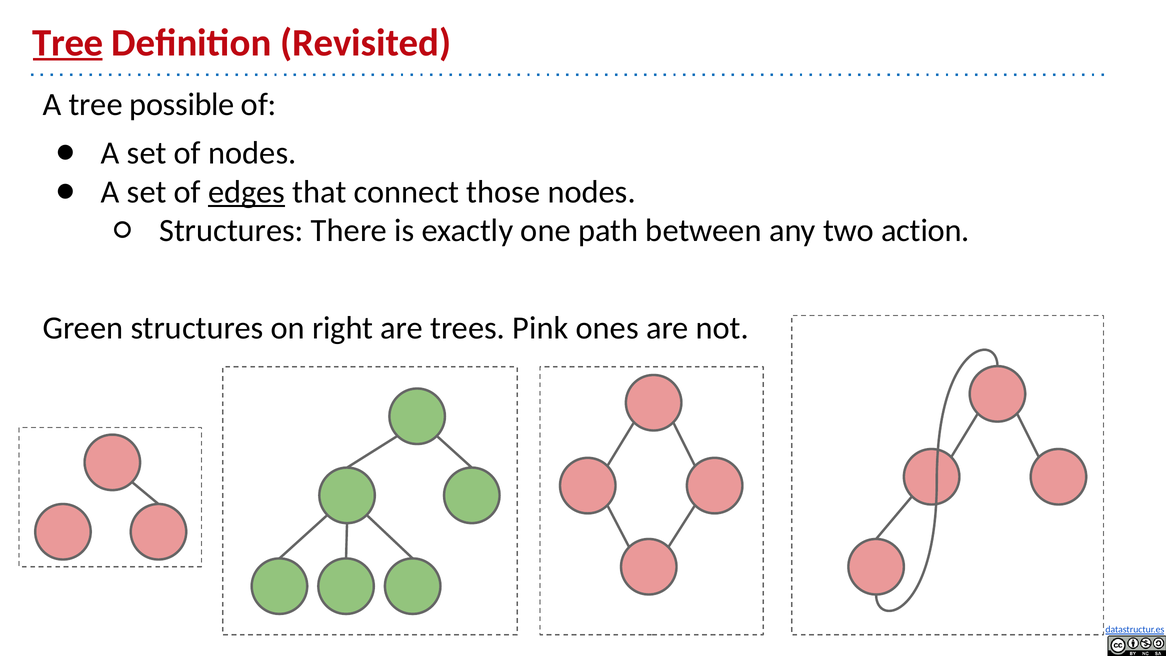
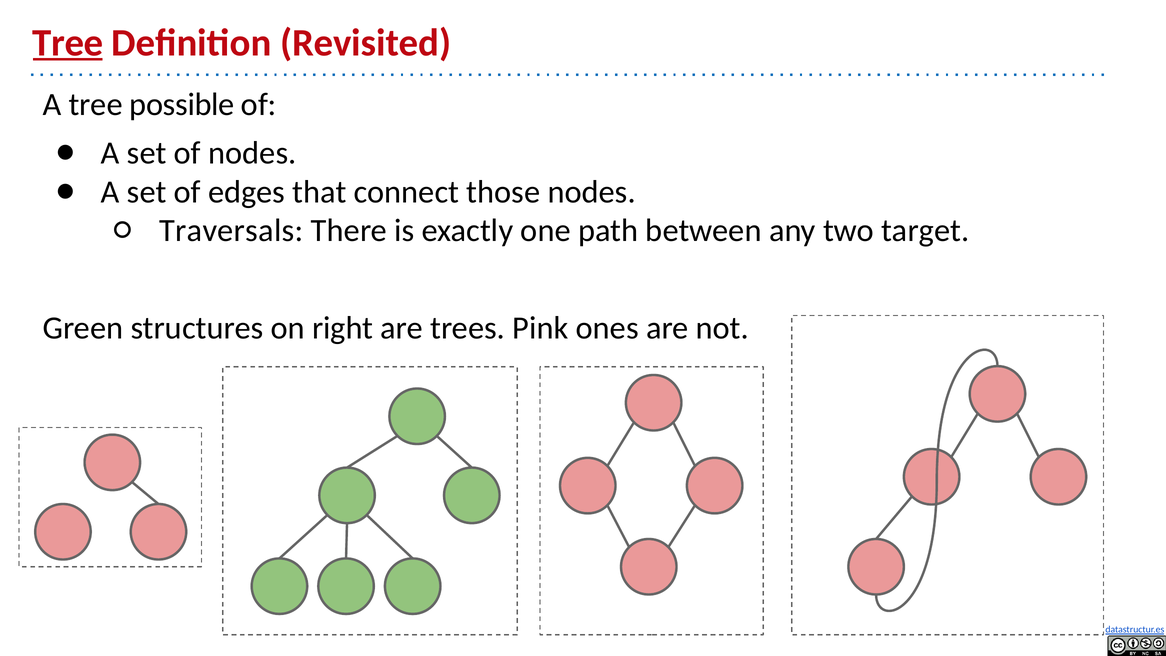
edges underline: present -> none (247, 192)
Structures: Structures -> Traversals (231, 231)
action: action -> target (925, 231)
